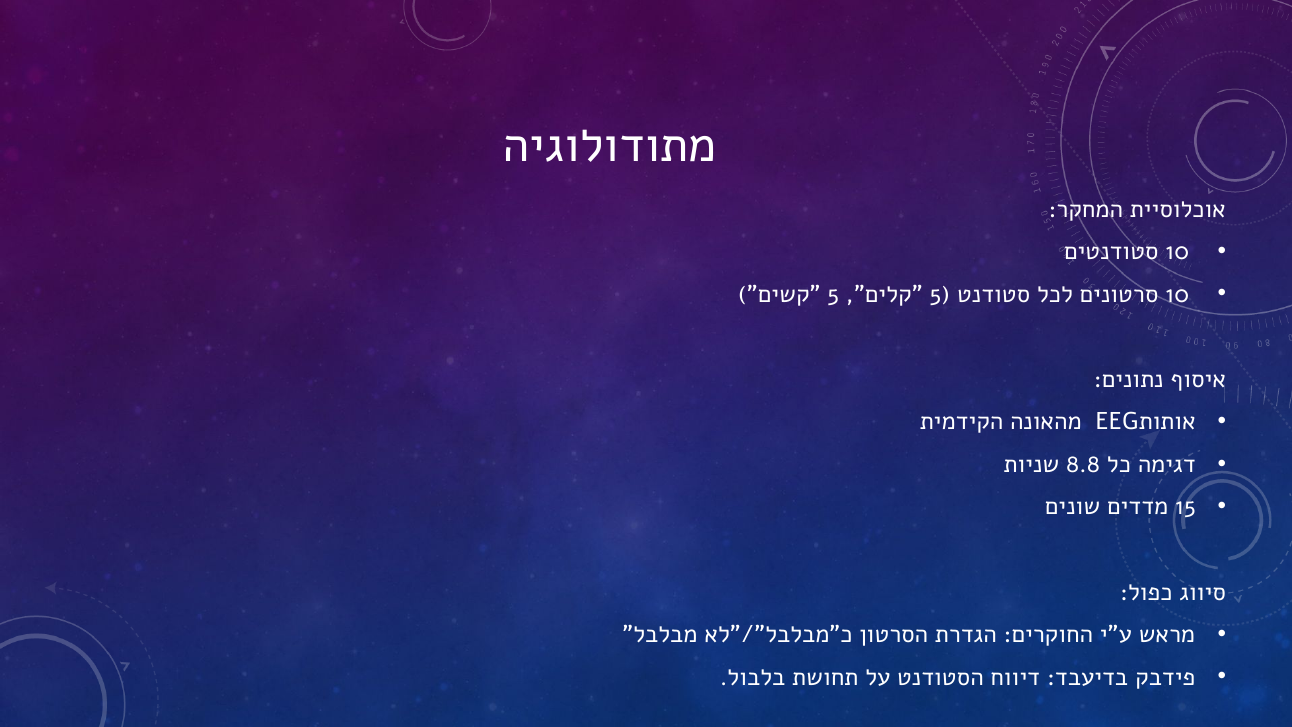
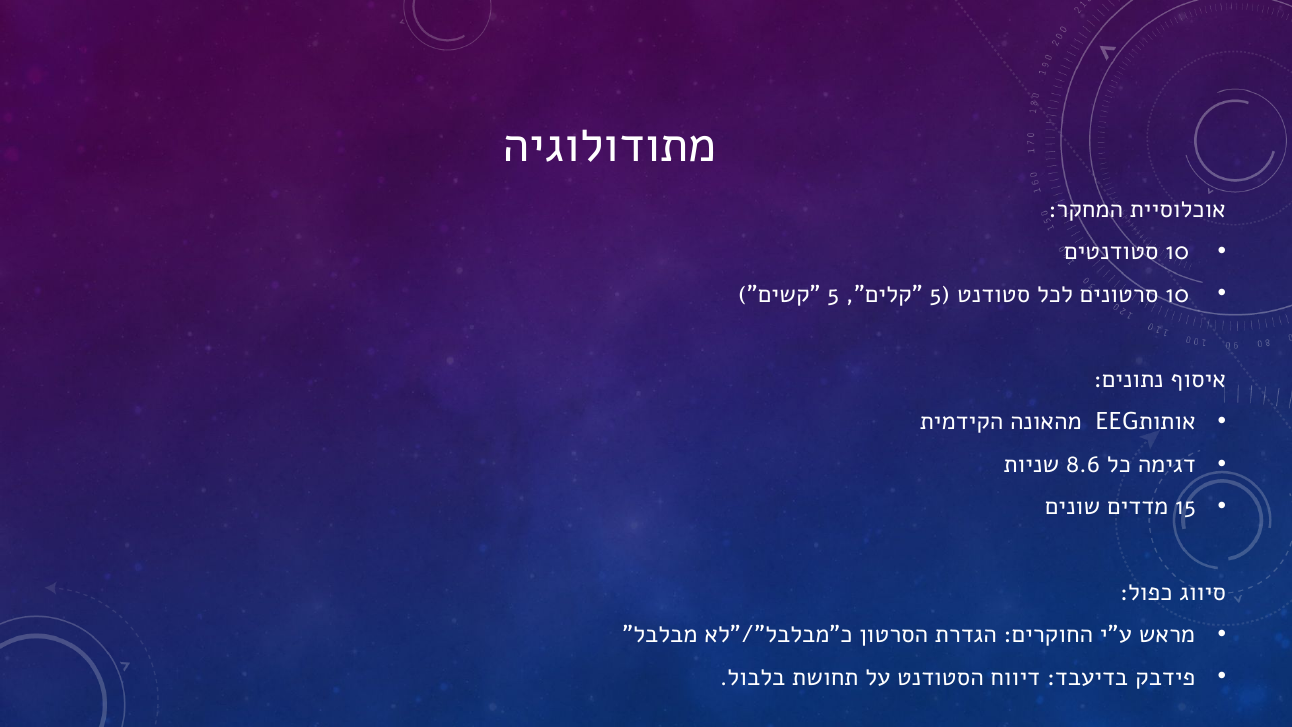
8.8: 8.8 -> 8.6 (1083, 464)
